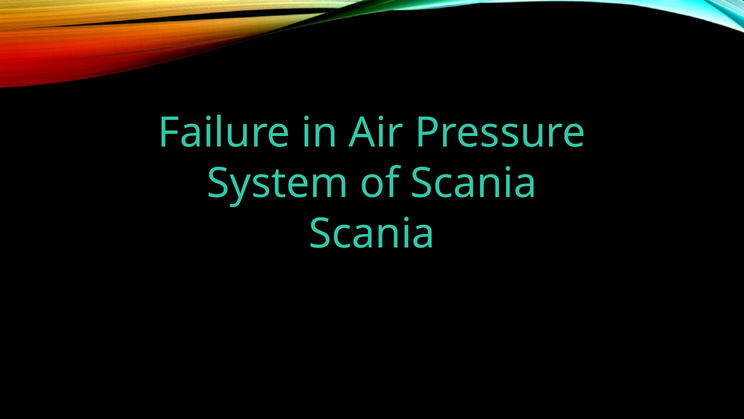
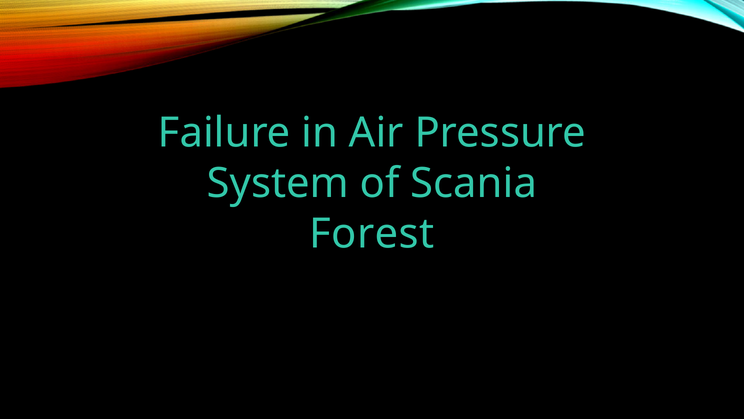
Scania: Scania -> Forest (372, 233)
